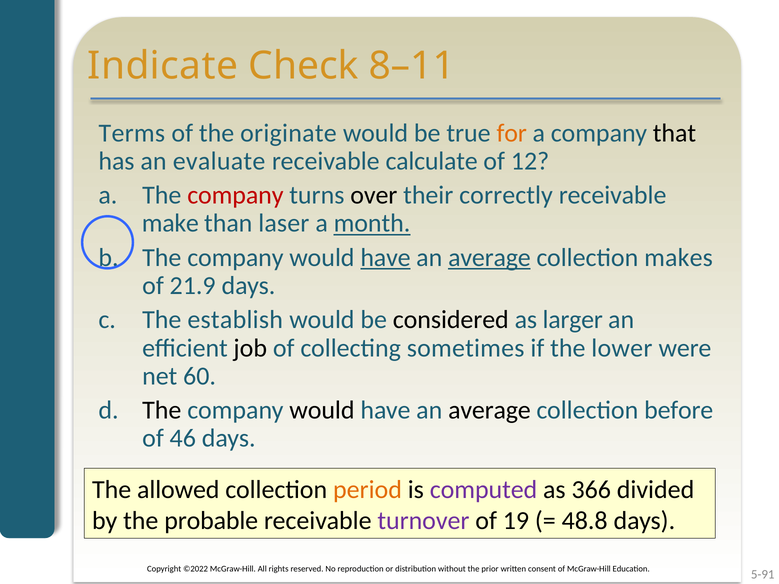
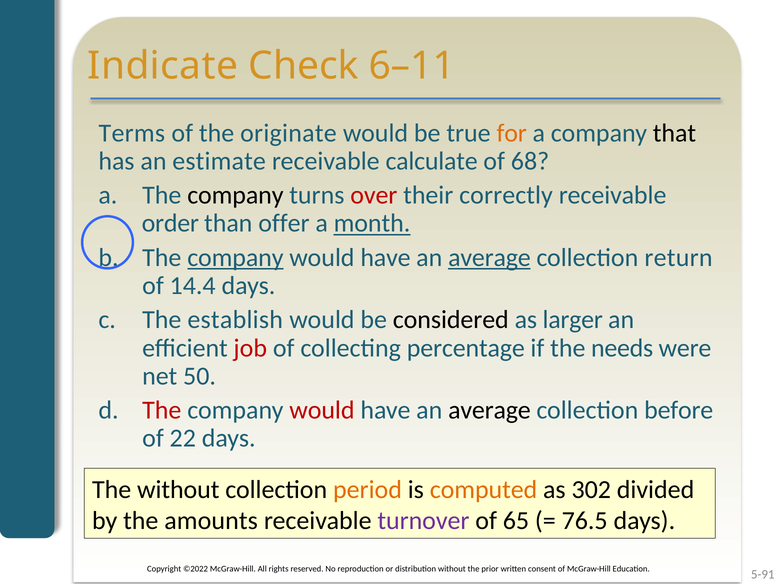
8–11: 8–11 -> 6–11 (412, 66)
evaluate: evaluate -> estimate (219, 161)
12: 12 -> 68 (530, 161)
company colour: red -> black (235, 195)
over colour: black -> red (374, 195)
make: make -> order (170, 224)
laser: laser -> offer (284, 224)
company underline: none -> present (235, 258)
have underline: present -> none (385, 258)
makes: makes -> return (679, 258)
21.9: 21.9 -> 14.4 (193, 286)
job colour: black -> red (250, 348)
sometimes: sometimes -> percentage (466, 348)
lower: lower -> needs (622, 348)
60: 60 -> 50 (200, 376)
The colour: black -> red (162, 410)
would colour: black -> red (322, 410)
46: 46 -> 22 (183, 438)
The allowed: allowed -> without (178, 490)
computed colour: purple -> orange (484, 490)
366: 366 -> 302 (591, 490)
probable: probable -> amounts (211, 521)
19: 19 -> 65 (516, 521)
48.8: 48.8 -> 76.5 (585, 521)
